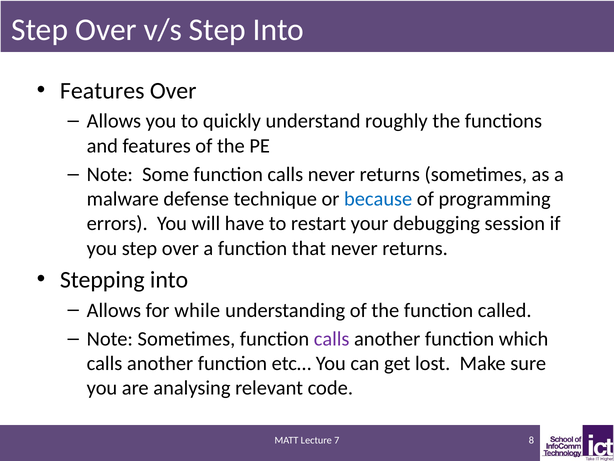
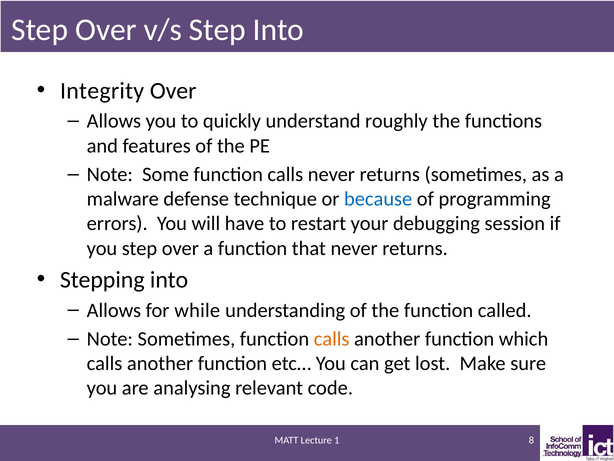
Features: Features -> Integrity (102, 91)
calls colour: purple -> orange (332, 339)
7: 7 -> 1 (337, 440)
